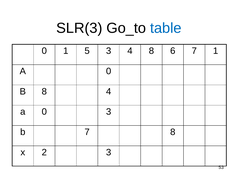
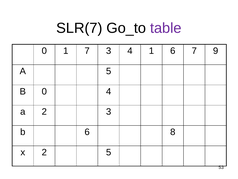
SLR(3: SLR(3 -> SLR(7 (79, 28)
table colour: blue -> purple (166, 28)
1 5: 5 -> 7 (87, 51)
4 8: 8 -> 1 (151, 51)
7 1: 1 -> 9 (216, 51)
0: 0 -> 5 (109, 71)
B 8: 8 -> 0 (44, 91)
0: 0 -> 2 (44, 111)
b 7: 7 -> 6 (87, 132)
2 3: 3 -> 5 (109, 152)
